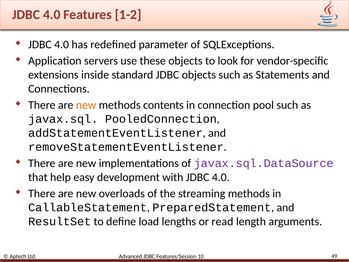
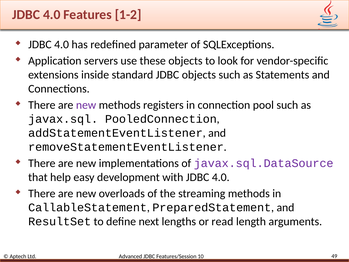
new colour: orange -> purple (86, 105)
contents: contents -> registers (163, 105)
load: load -> next (149, 221)
